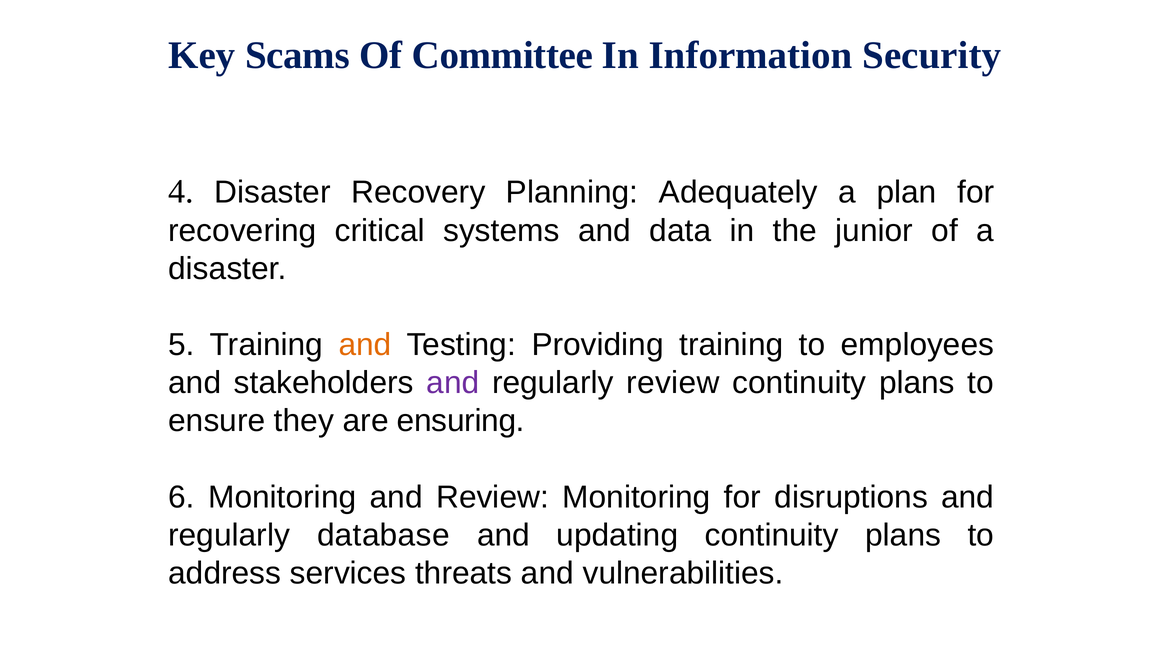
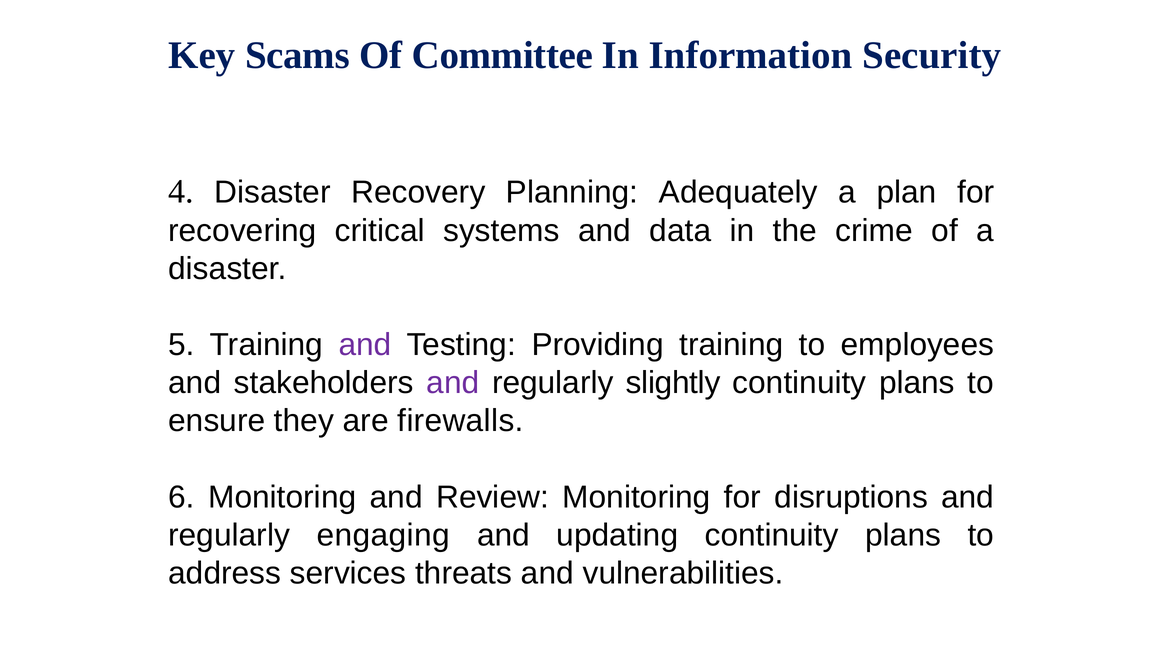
junior: junior -> crime (874, 231)
and colour: orange -> purple (365, 345)
regularly review: review -> slightly (673, 383)
ensuring: ensuring -> firewalls (460, 421)
database: database -> engaging (383, 535)
